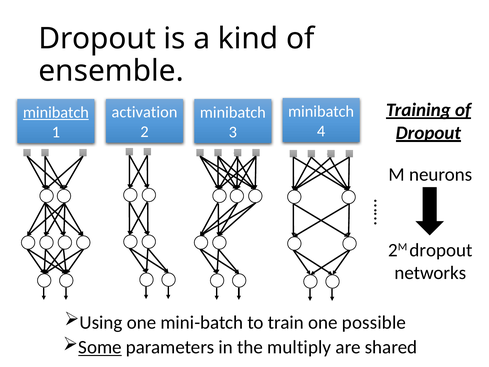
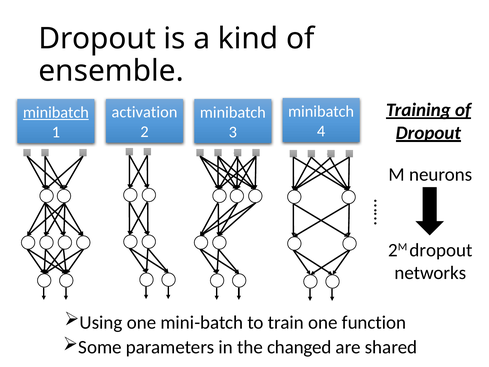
possible: possible -> function (374, 322)
Some underline: present -> none (100, 347)
multiply: multiply -> changed (299, 347)
